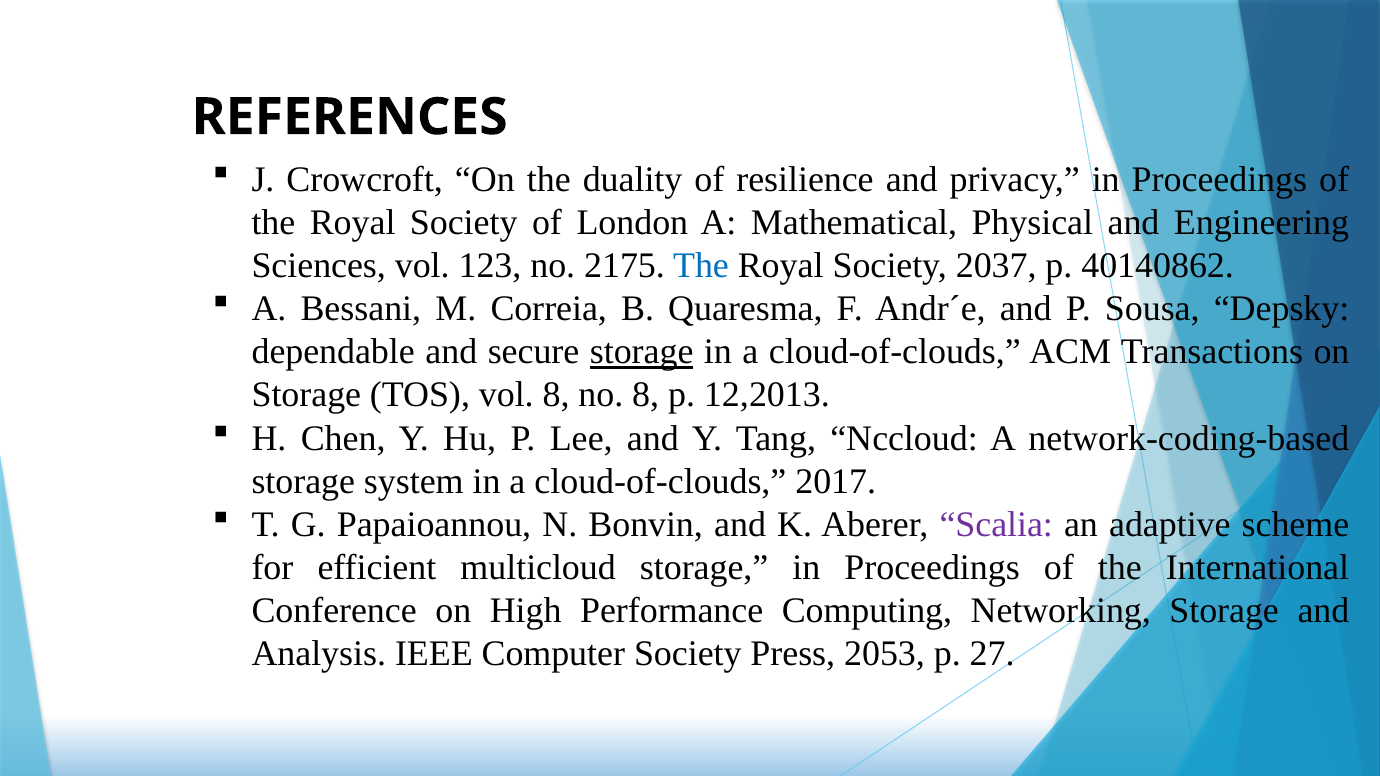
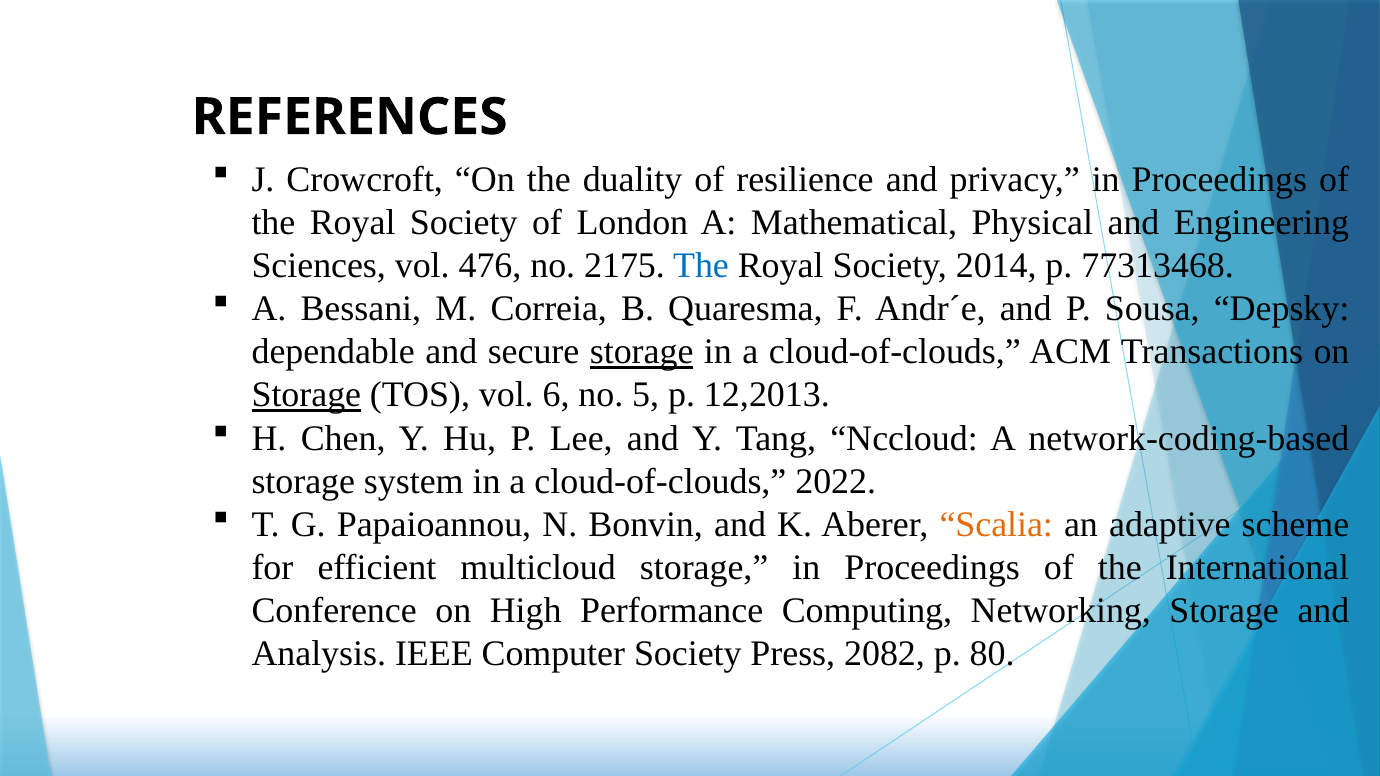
123: 123 -> 476 (490, 266)
2037: 2037 -> 2014 (996, 266)
40140862: 40140862 -> 77313468 (1158, 266)
Storage underline: none -> present (306, 395)
vol 8: 8 -> 6 (556, 395)
no 8: 8 -> 5 (646, 395)
2017: 2017 -> 2022 (836, 481)
Scalia colour: purple -> orange (996, 525)
2053: 2053 -> 2082 (885, 654)
27: 27 -> 80 (992, 654)
